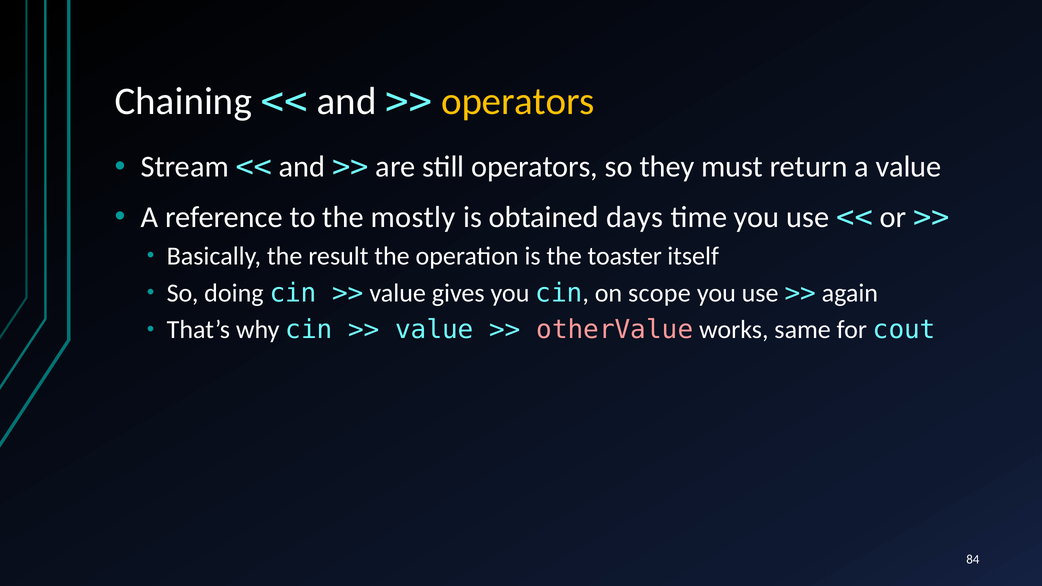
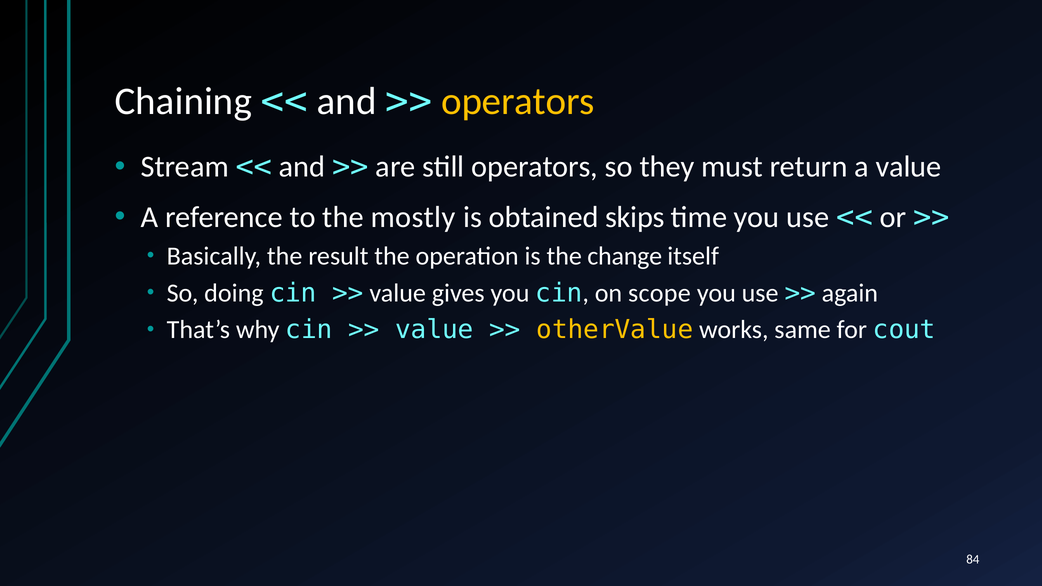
days: days -> skips (635, 217)
toaster: toaster -> change (625, 256)
otherValue colour: pink -> yellow (615, 330)
